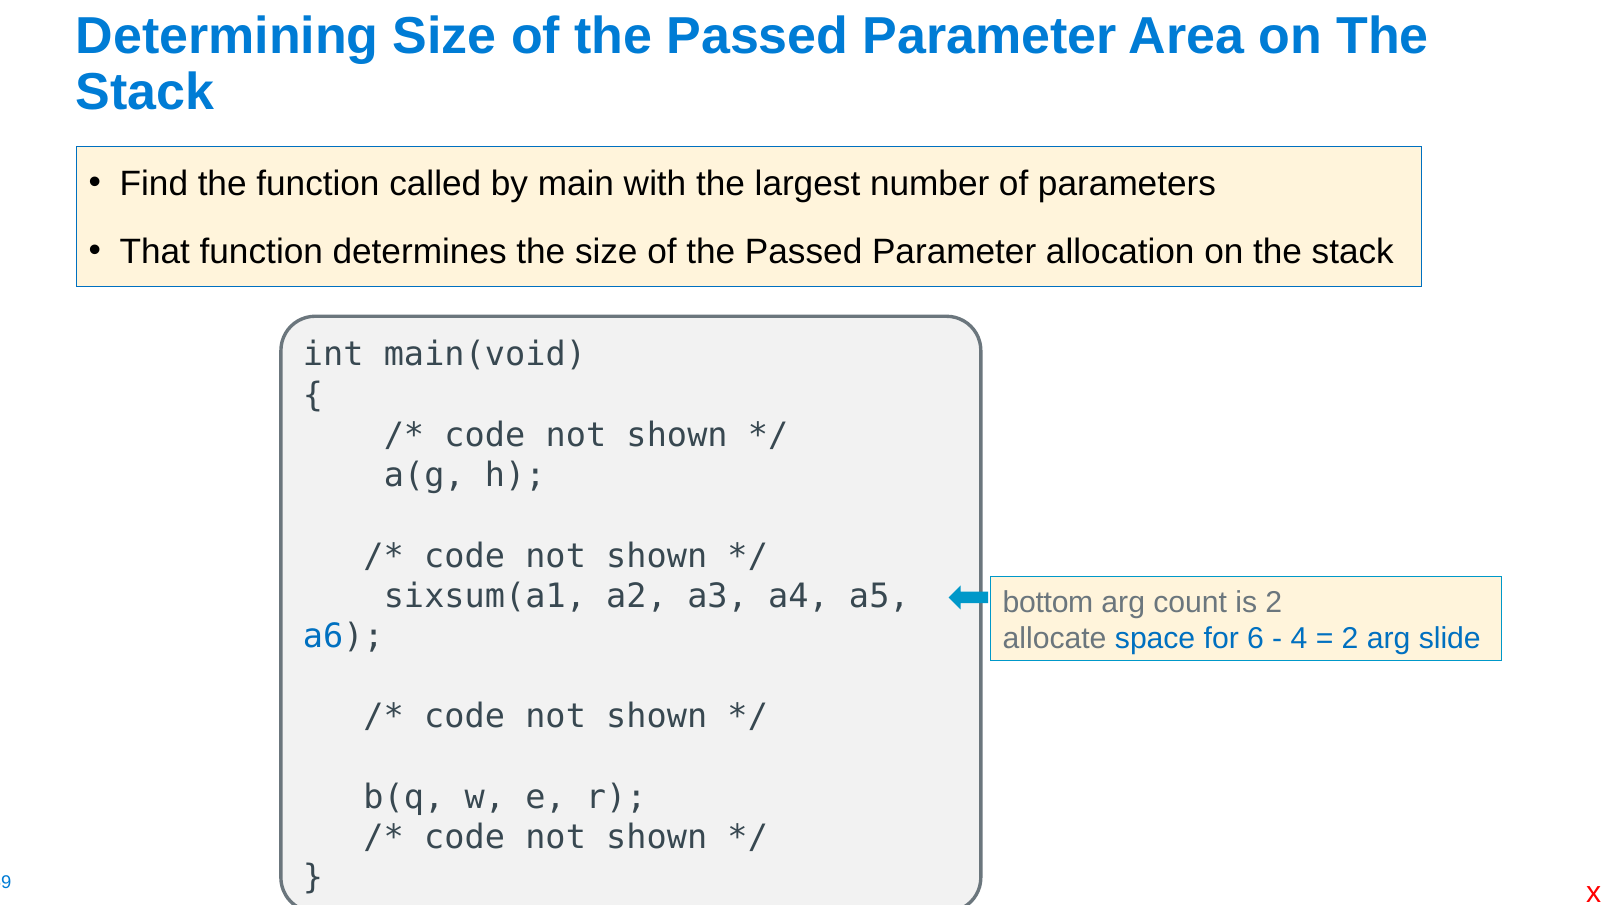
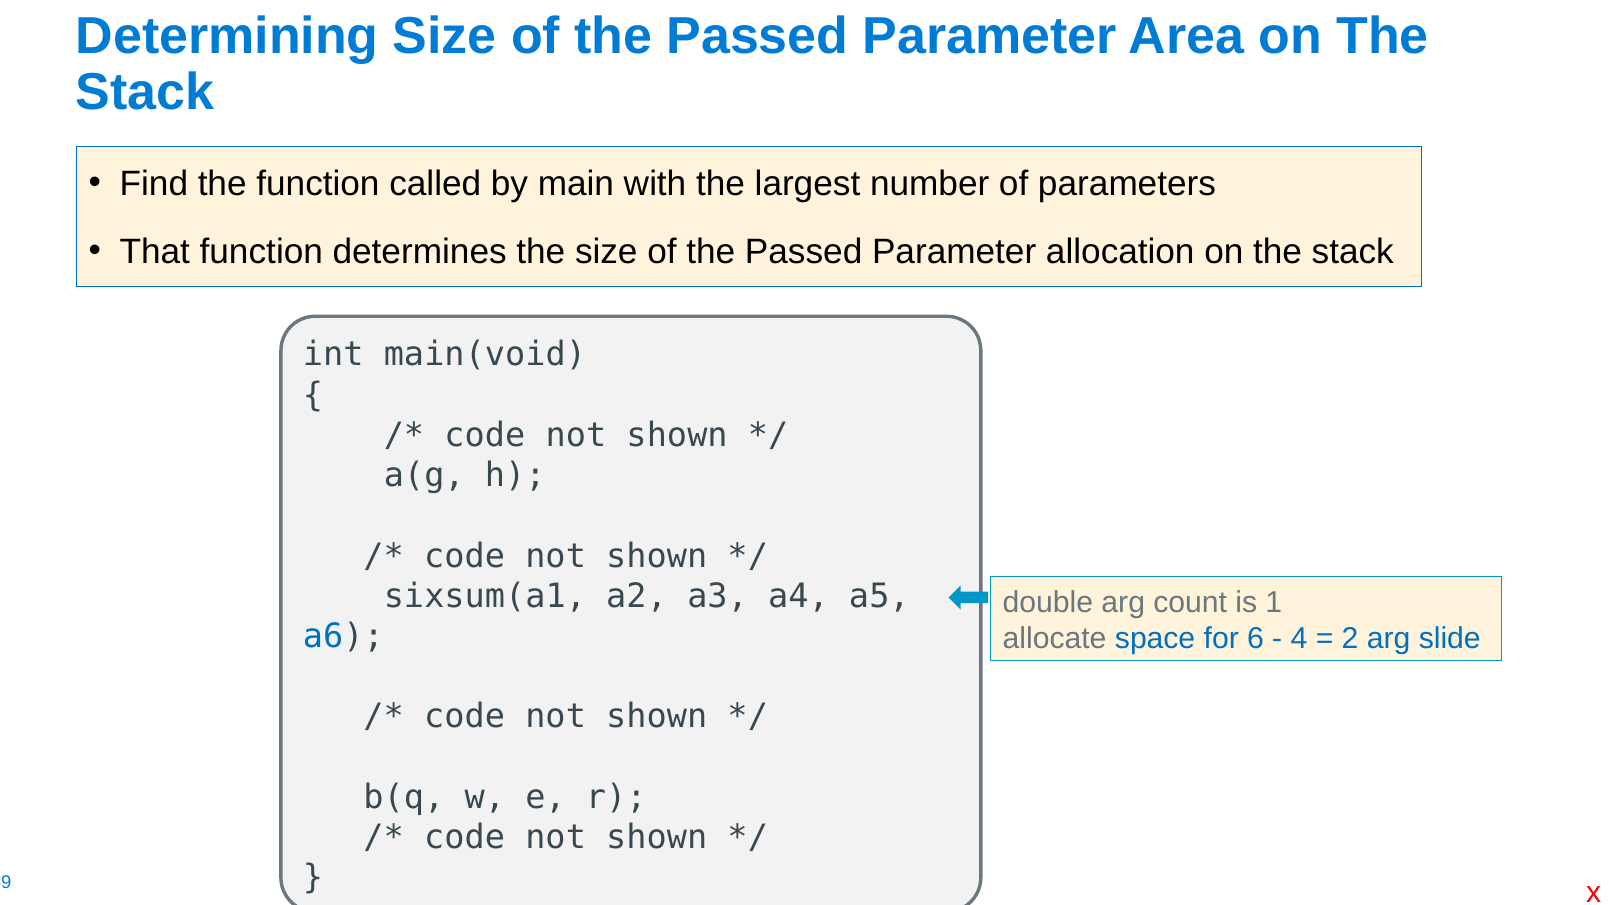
bottom: bottom -> double (1048, 603)
is 2: 2 -> 1 (1274, 603)
